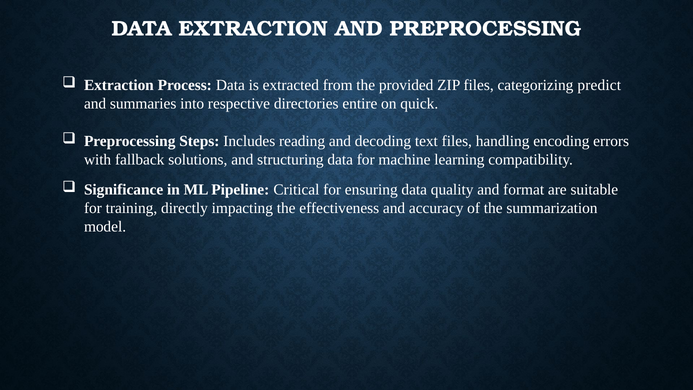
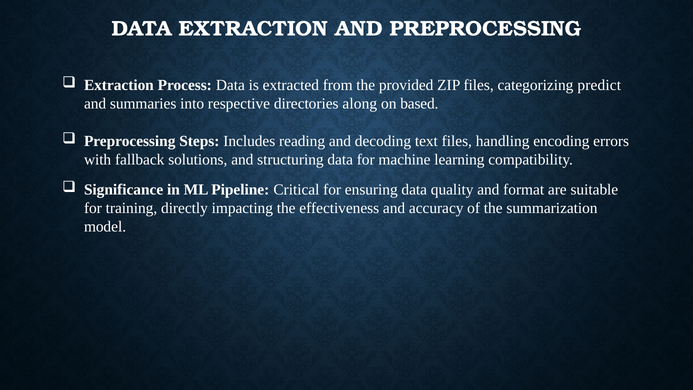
entire: entire -> along (360, 104)
quick: quick -> based (419, 104)
